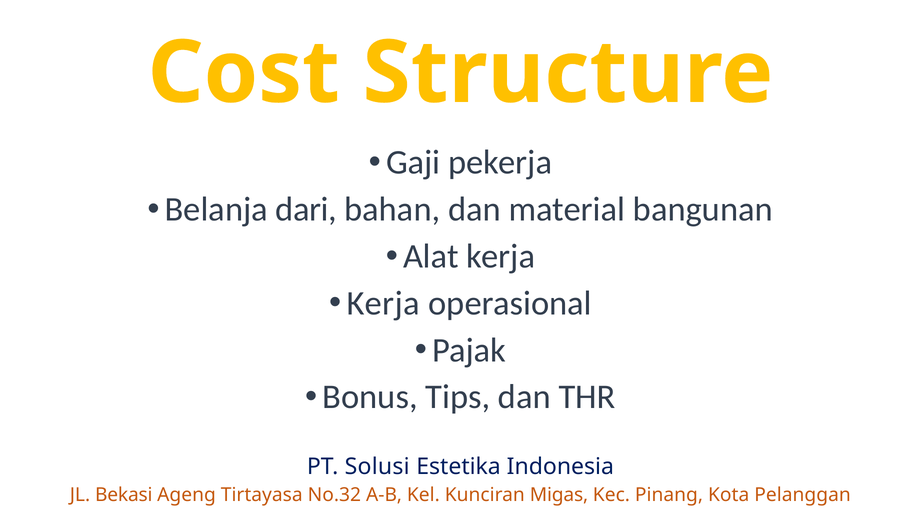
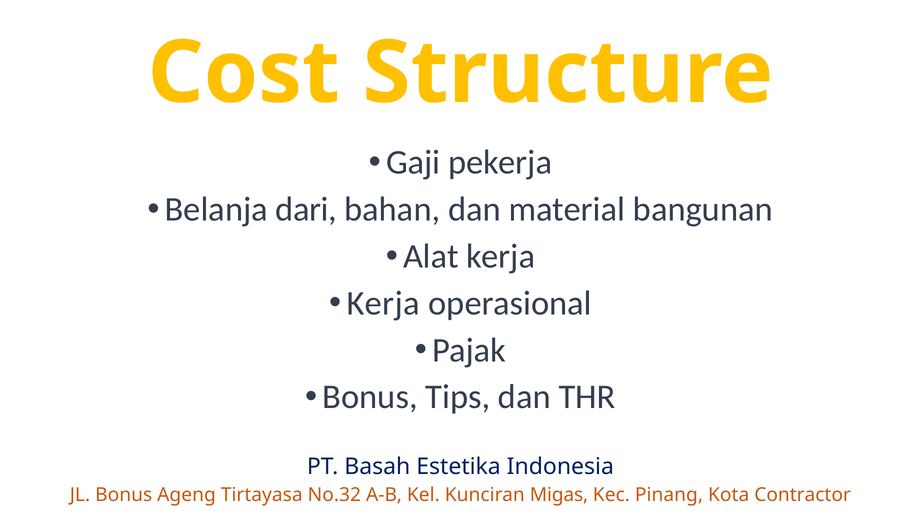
Solusi: Solusi -> Basah (377, 467)
JL Bekasi: Bekasi -> Bonus (124, 495)
Pelanggan: Pelanggan -> Contractor (803, 495)
